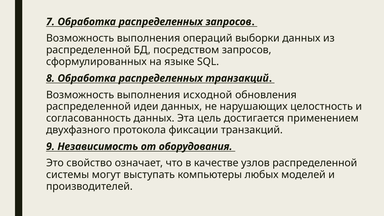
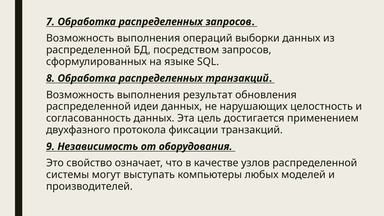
исходной: исходной -> результат (208, 95)
